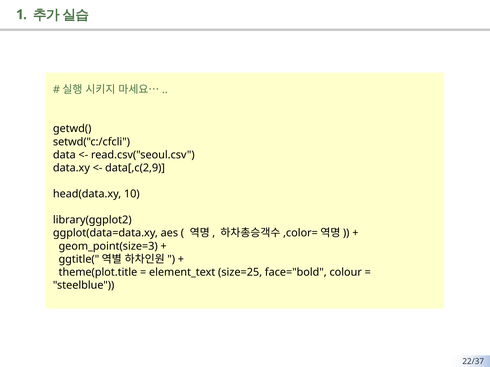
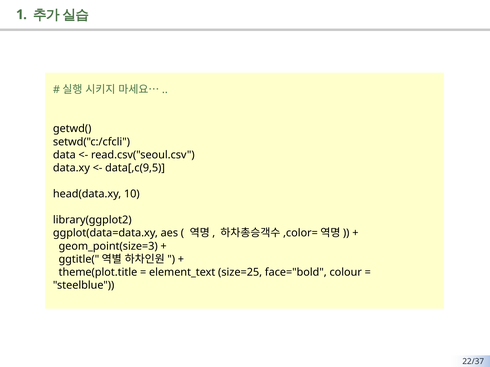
data[,c(2,9: data[,c(2,9 -> data[,c(9,5 (135, 168)
